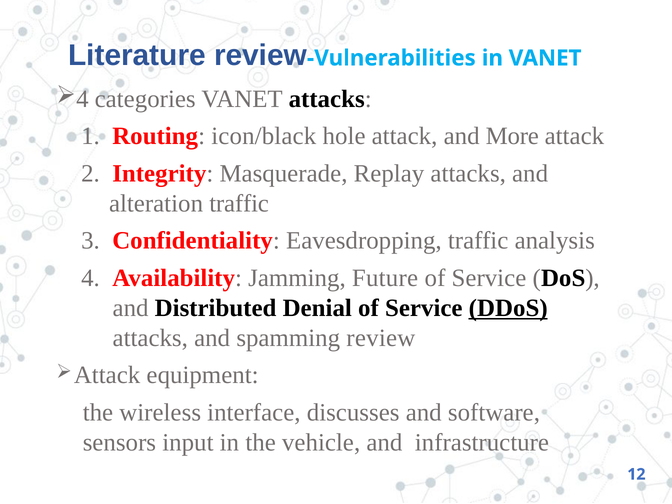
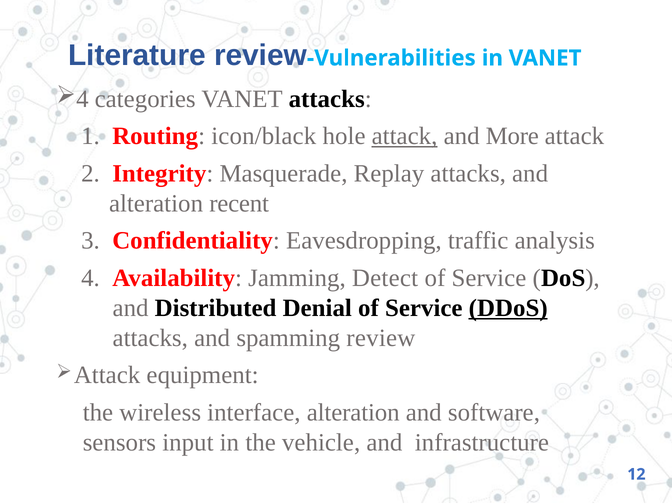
attack underline: none -> present (405, 136)
alteration traffic: traffic -> recent (239, 203)
Future: Future -> Detect (385, 278)
interface discusses: discusses -> alteration (353, 413)
